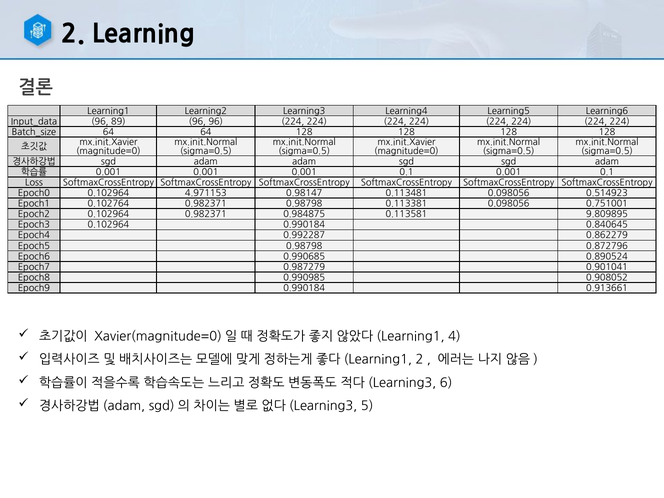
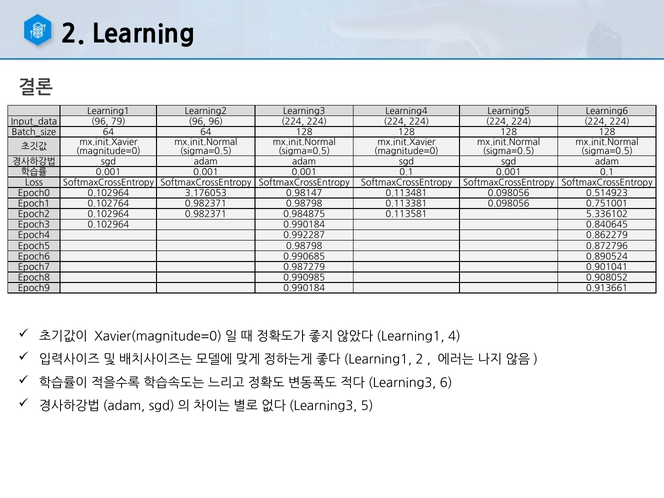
89: 89 -> 79 (118, 122)
4.971153: 4.971153 -> 3.176053 (206, 193)
9.809895: 9.809895 -> 5.336102 (607, 214)
